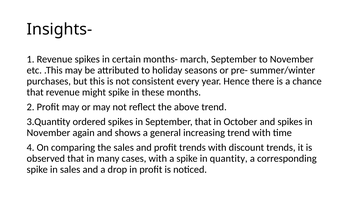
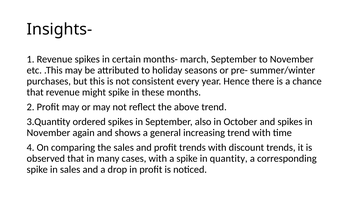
September that: that -> also (203, 122)
